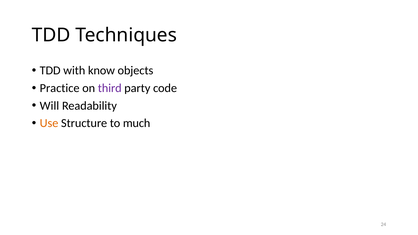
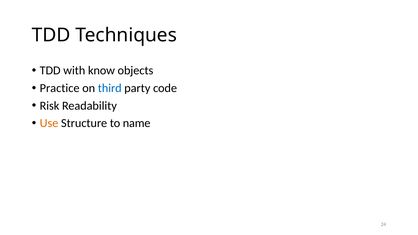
third colour: purple -> blue (110, 88)
Will: Will -> Risk (50, 106)
much: much -> name (137, 123)
